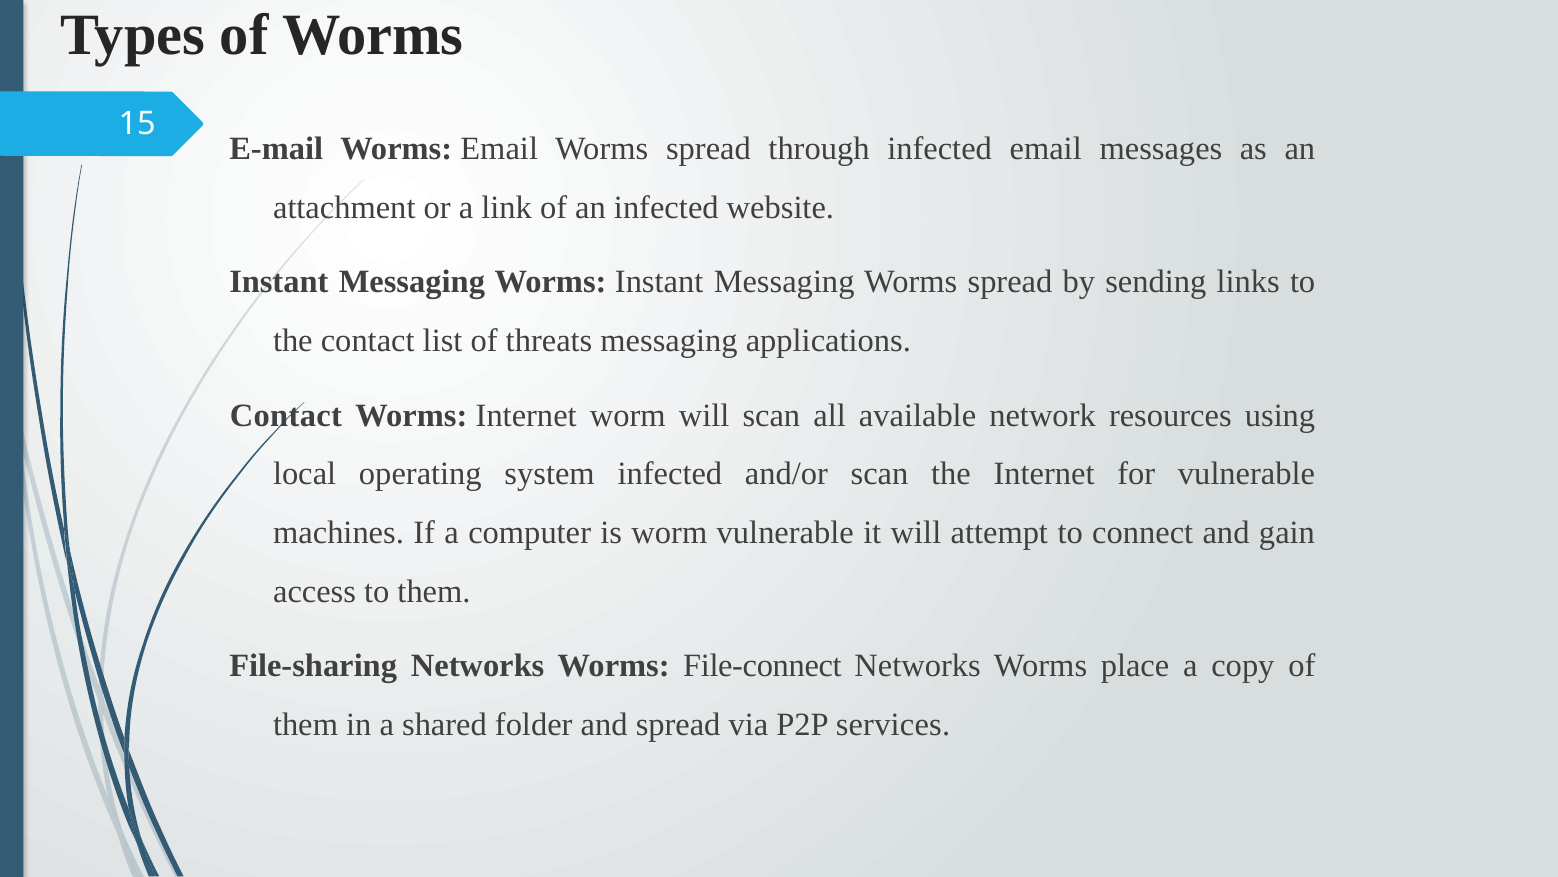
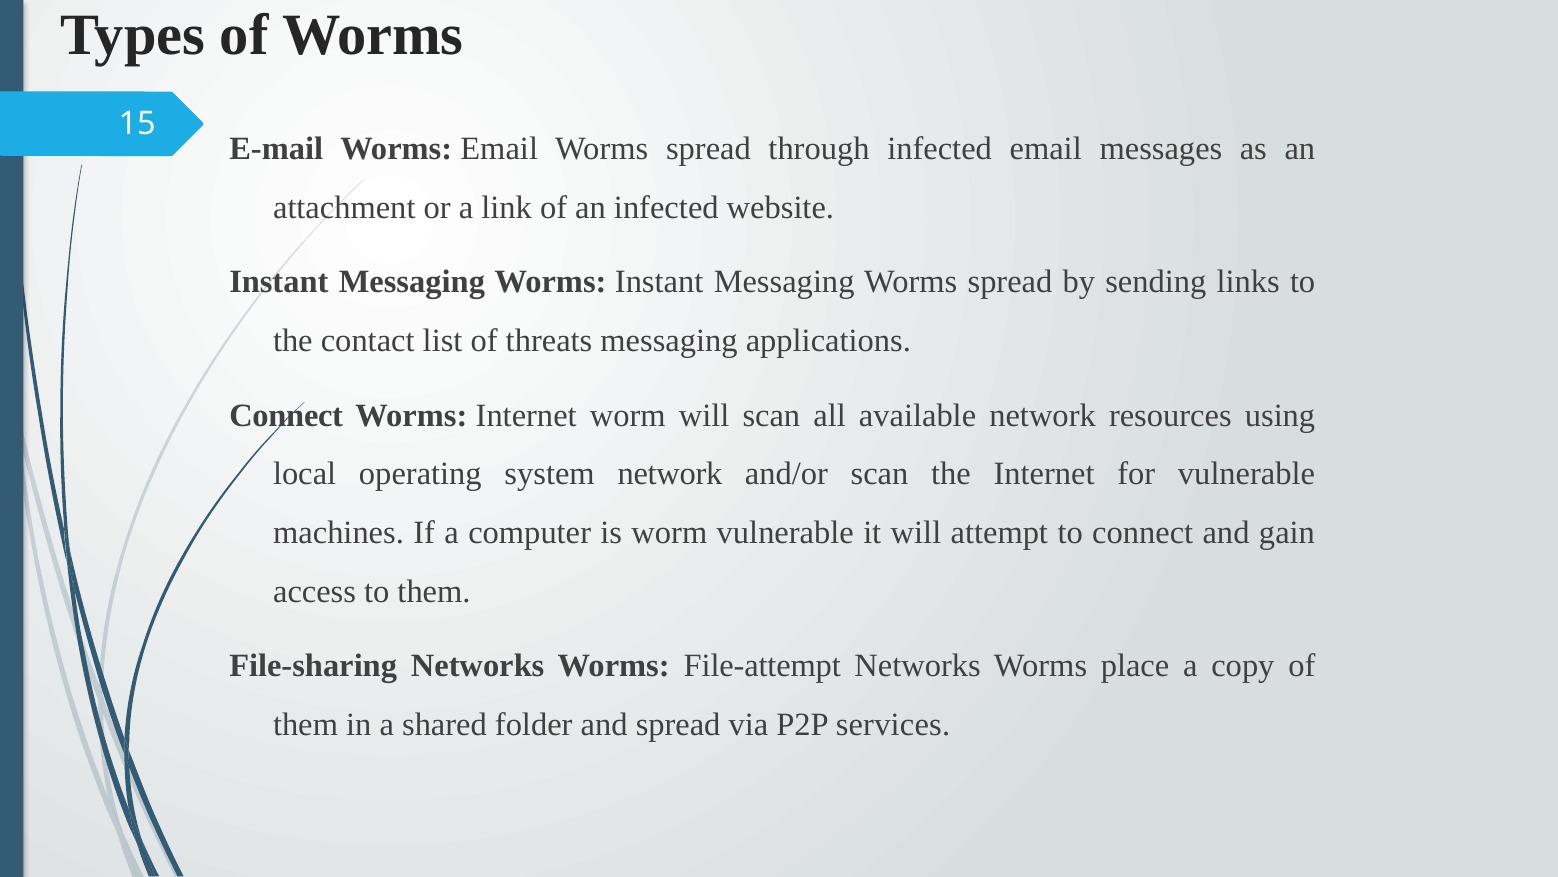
Contact: Contact -> Connect (286, 415)
system infected: infected -> network (670, 474)
File-connect: File-connect -> File-attempt (762, 666)
